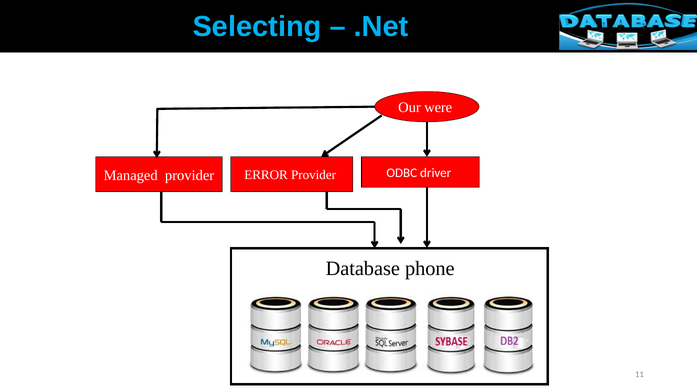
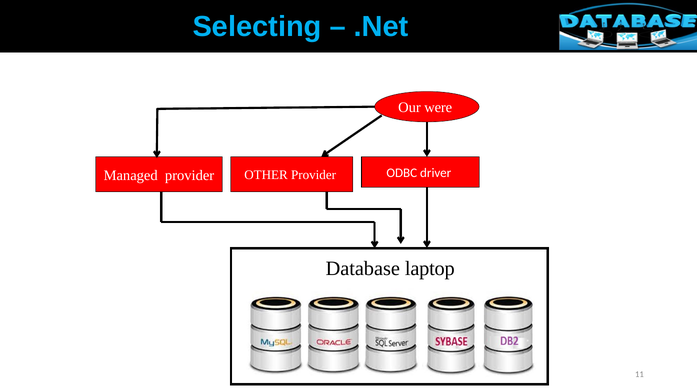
ERROR: ERROR -> OTHER (266, 175)
phone: phone -> laptop (430, 269)
